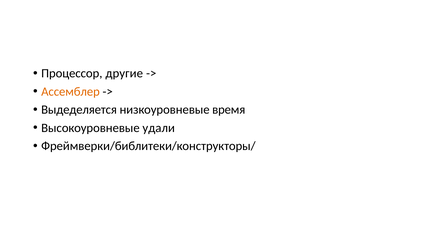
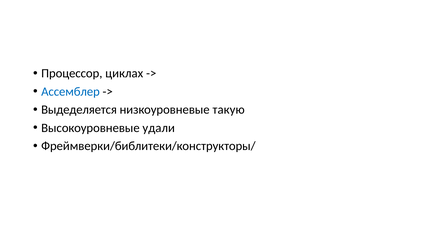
другие: другие -> циклах (124, 73)
Ассемблер colour: orange -> blue (70, 92)
время: время -> такую (229, 110)
